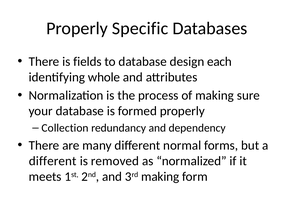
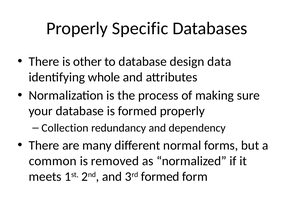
fields: fields -> other (87, 62)
each: each -> data (219, 62)
different: different -> common (53, 161)
3rd making: making -> formed (160, 177)
